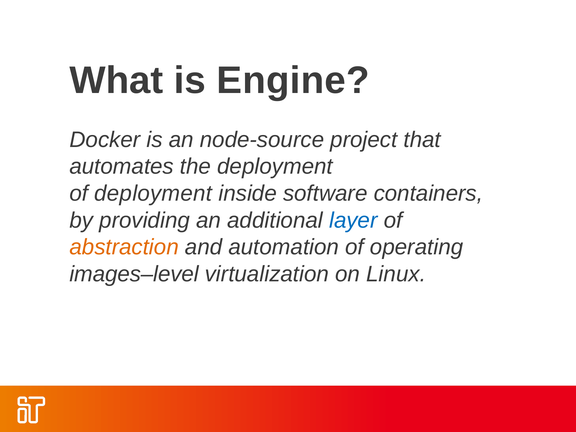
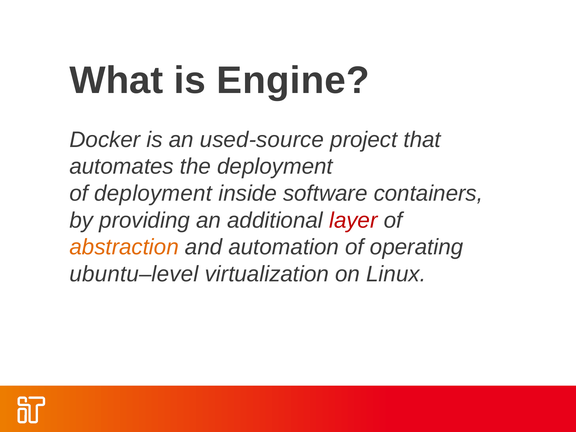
node-source: node-source -> used-source (262, 140)
layer colour: blue -> red (353, 220)
images–level: images–level -> ubuntu–level (134, 274)
